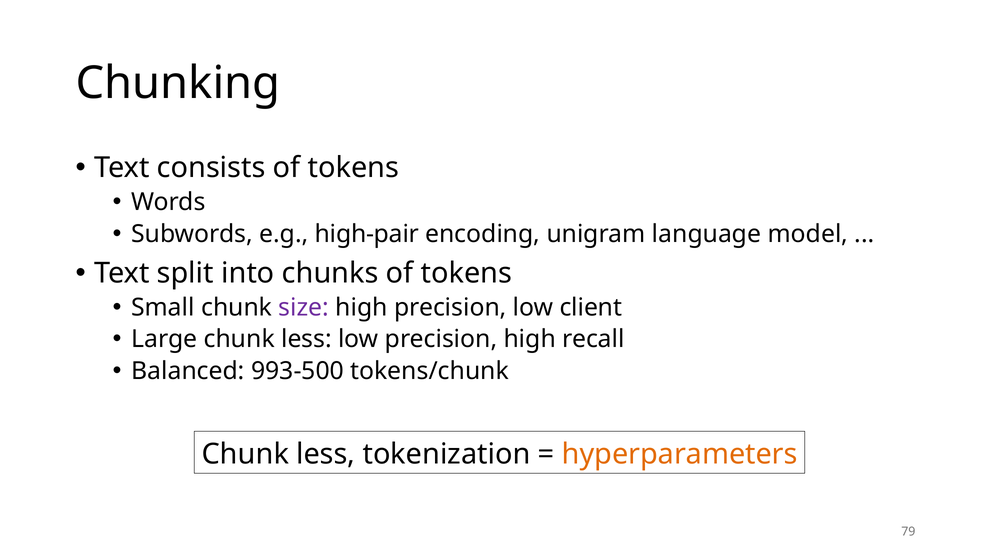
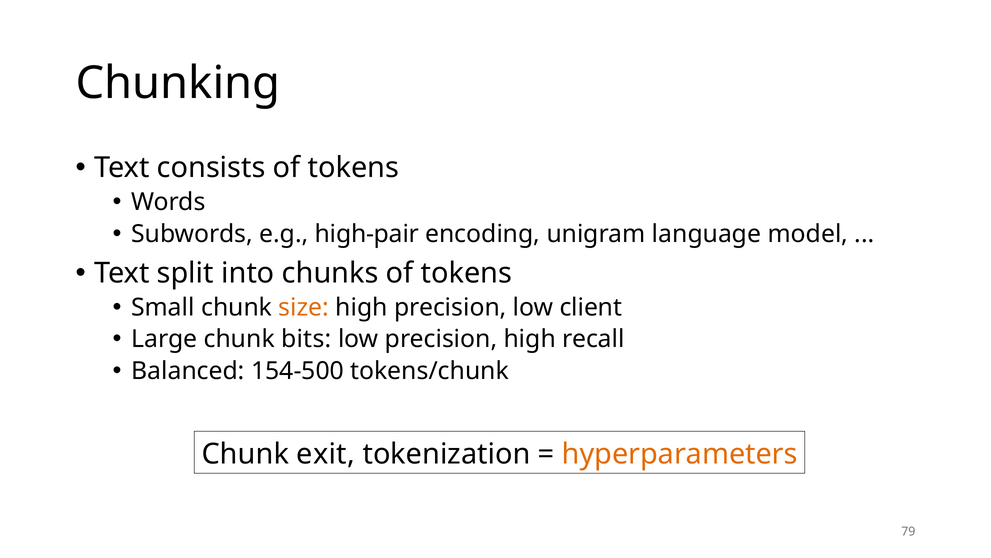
size colour: purple -> orange (304, 307)
Large chunk less: less -> bits (306, 339)
993-500: 993-500 -> 154-500 (298, 371)
less: less -> exit (326, 454)
